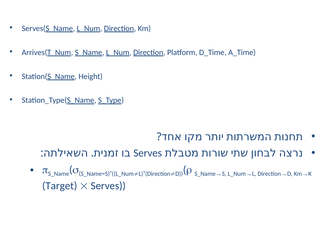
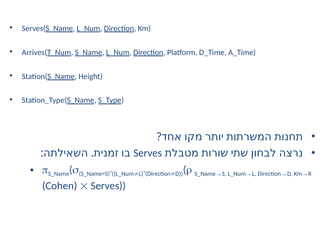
Target: Target -> Cohen (60, 186)
